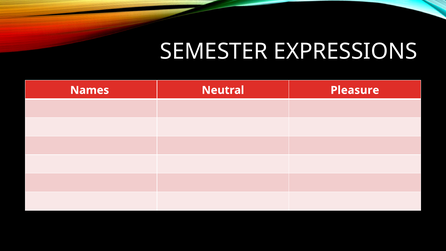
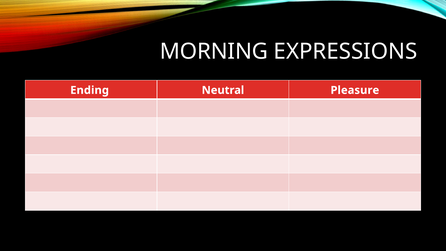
SEMESTER: SEMESTER -> MORNING (214, 51)
Names: Names -> Ending (90, 90)
